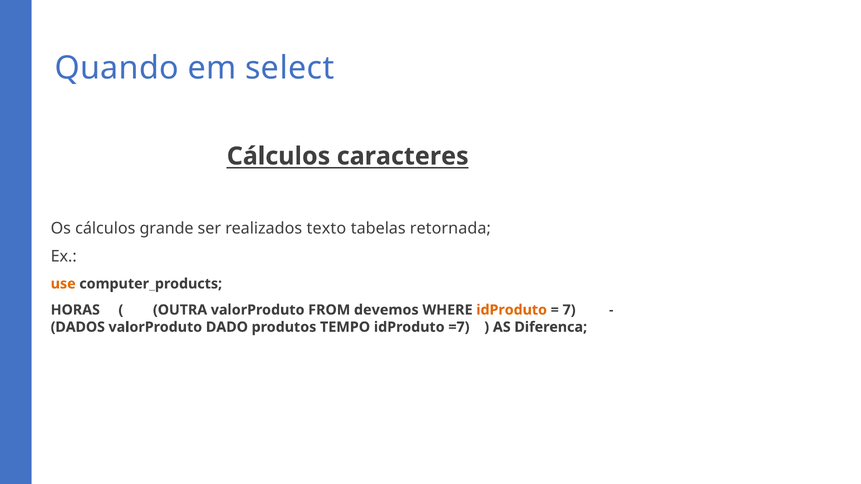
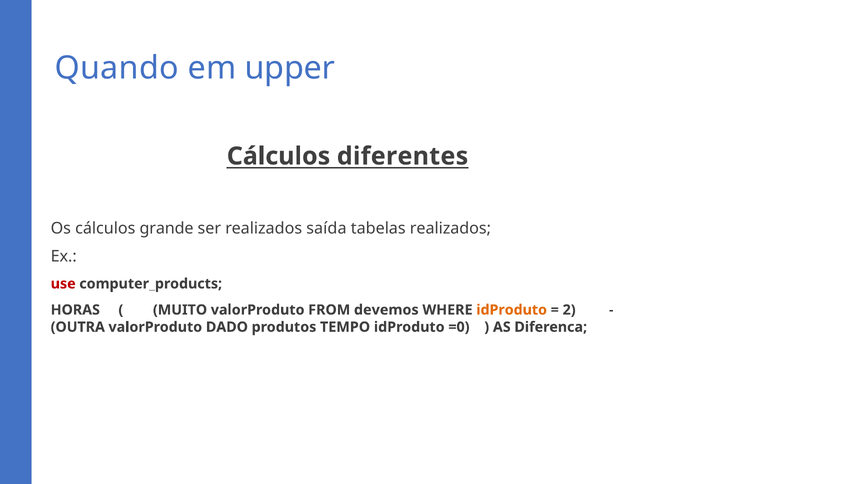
select: select -> upper (290, 68)
caracteres: caracteres -> diferentes (403, 156)
texto: texto -> saída (326, 228)
tabelas retornada: retornada -> realizados (450, 228)
use colour: orange -> red (63, 284)
OUTRA: OUTRA -> MUITO (180, 310)
7: 7 -> 2 (569, 310)
DADOS: DADOS -> OUTRA (78, 327)
=7: =7 -> =0 (459, 327)
